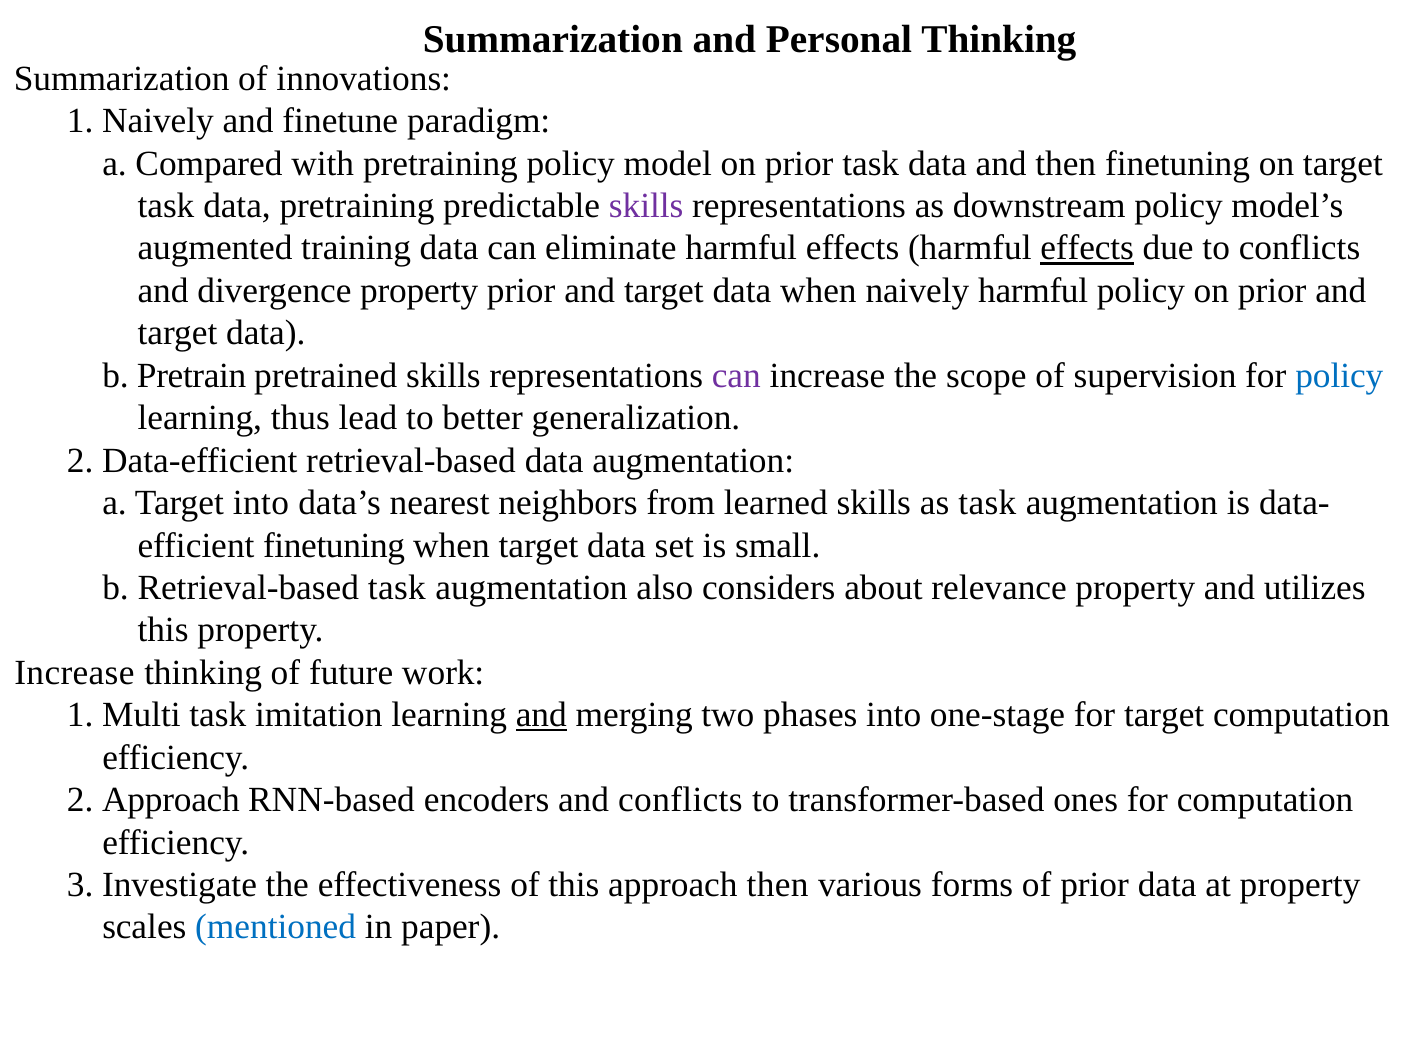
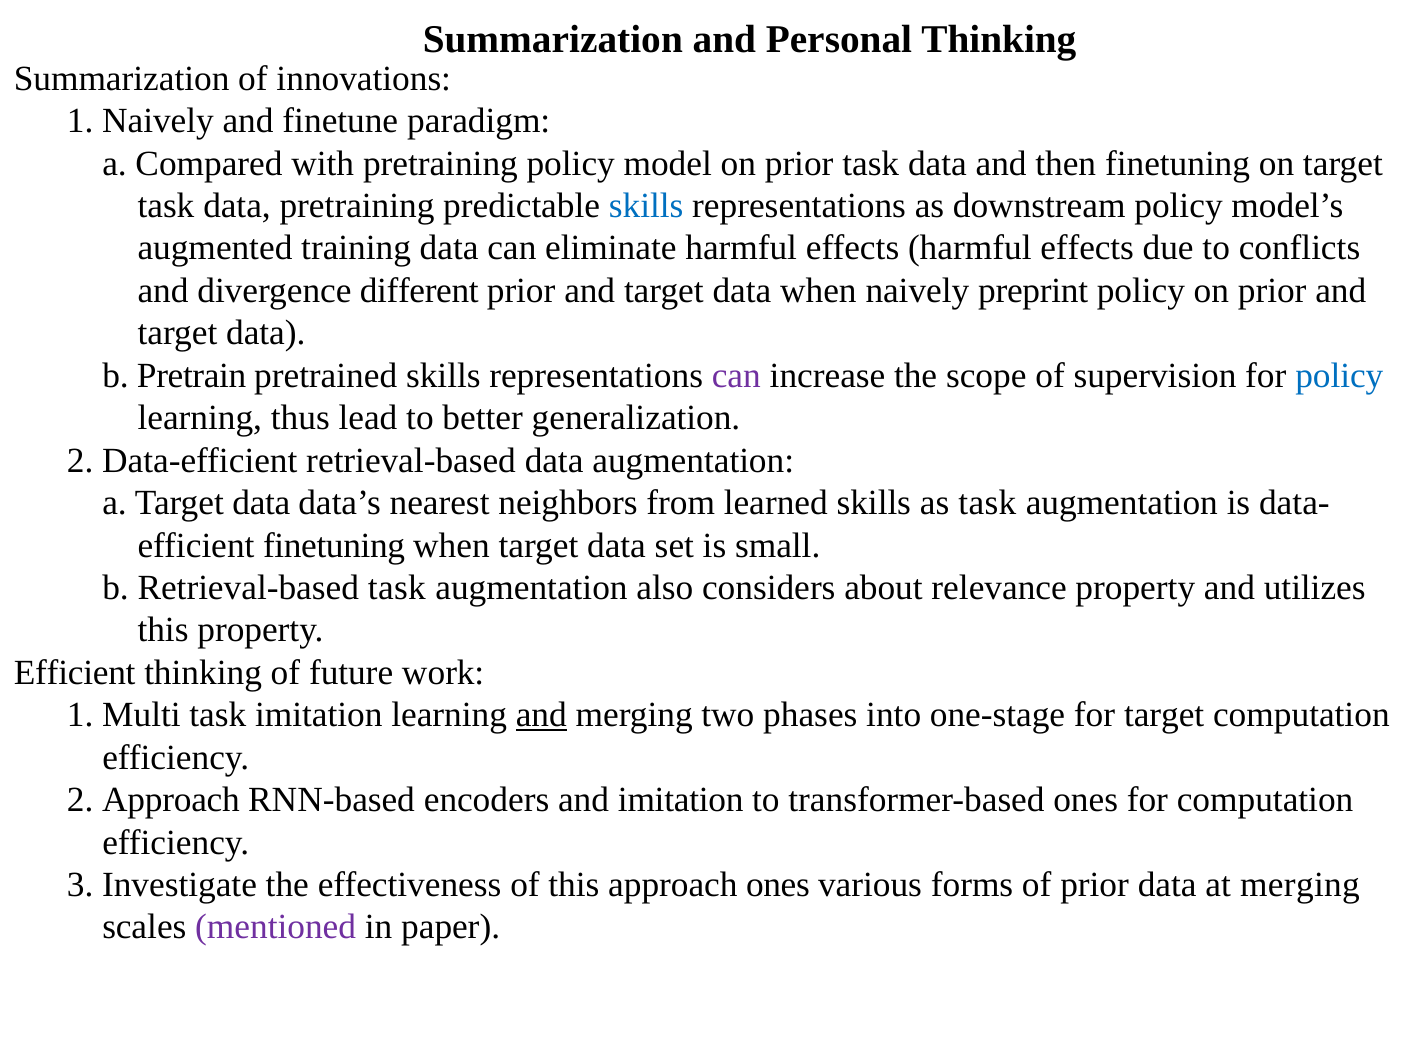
skills colour: purple -> blue (646, 206)
effects underline: present -> none (1087, 248)
divergence property: property -> different (419, 291)
naively harmful: harmful -> preprint (1033, 291)
a Target into: into -> data (261, 503)
Increase: Increase -> Efficient (75, 672)
and conflicts: conflicts -> imitation (681, 800)
approach then: then -> ones (778, 884)
at property: property -> merging (1300, 884)
mentioned colour: blue -> purple (276, 927)
